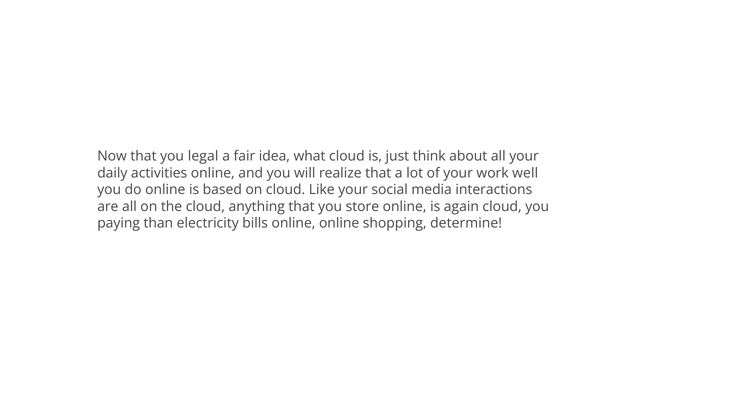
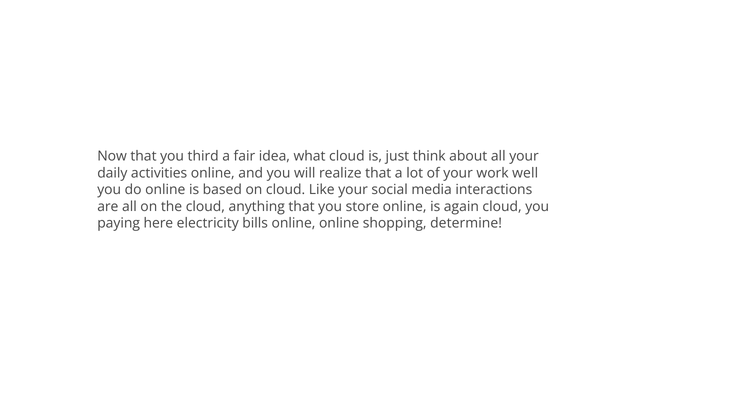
legal: legal -> third (203, 157)
than: than -> here (158, 223)
